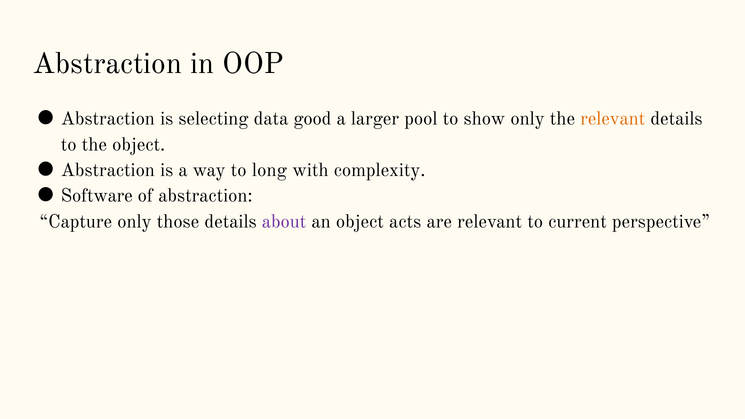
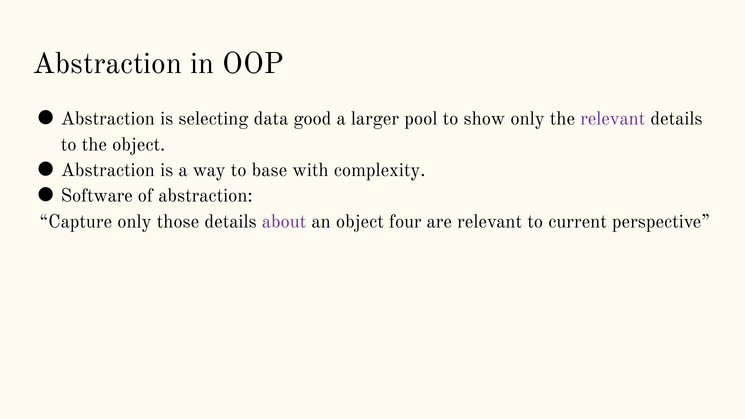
relevant colour: orange -> purple (613, 119)
long: long -> base (269, 170)
acts: acts -> four (405, 222)
